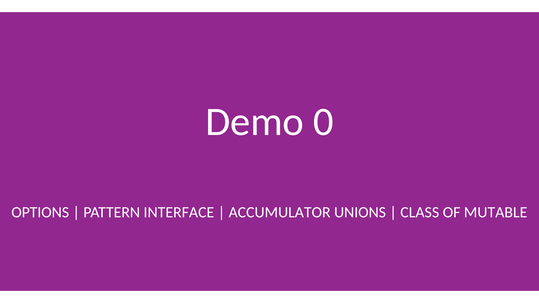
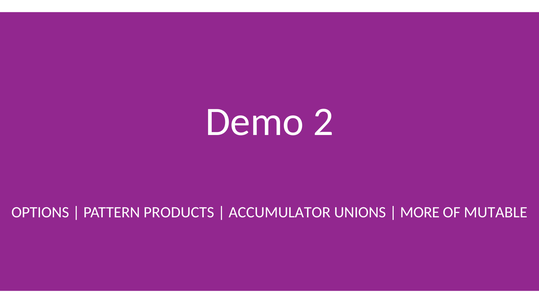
0: 0 -> 2 (323, 122)
INTERFACE: INTERFACE -> PRODUCTS (179, 213)
CLASS: CLASS -> MORE (420, 213)
